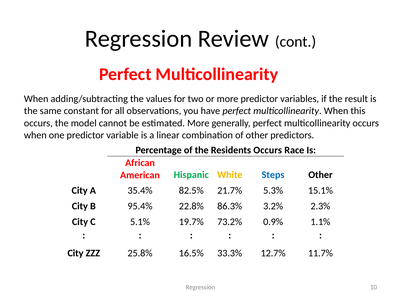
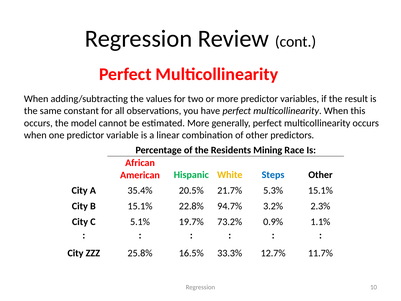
Residents Occurs: Occurs -> Mining (268, 150)
82.5%: 82.5% -> 20.5% (191, 190)
B 95.4%: 95.4% -> 15.1% (140, 206)
86.3%: 86.3% -> 94.7% (230, 206)
